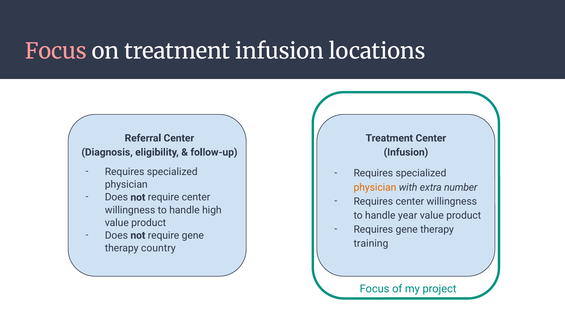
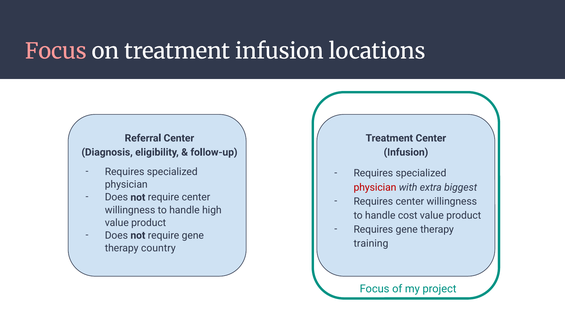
physician colour: orange -> red (375, 187)
number: number -> biggest (461, 187)
year: year -> cost (408, 215)
